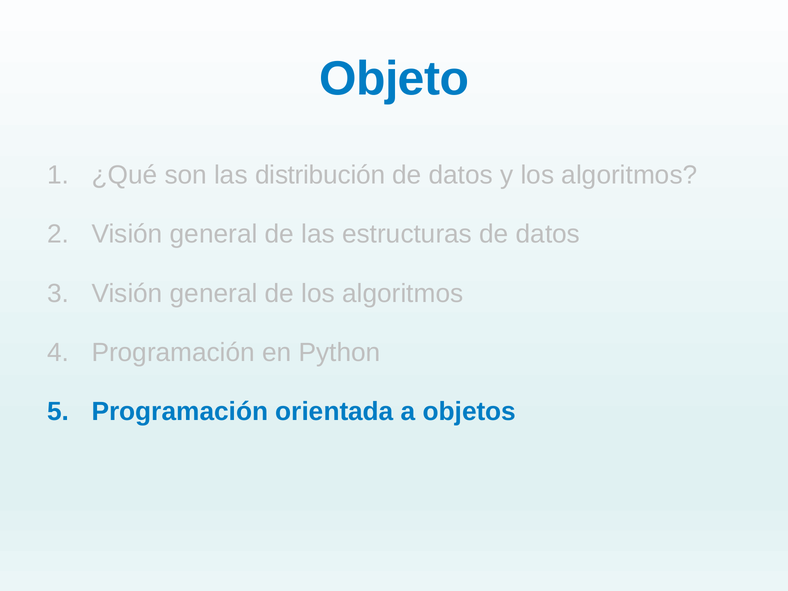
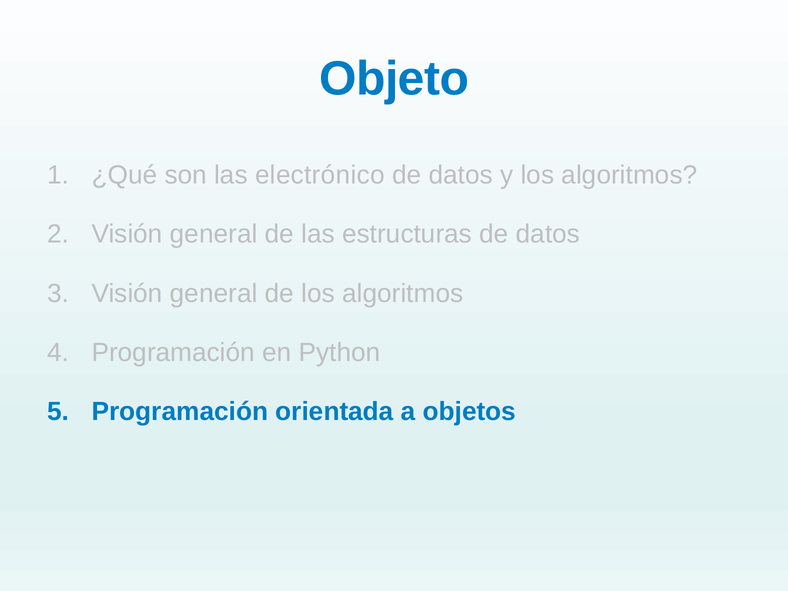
distribución: distribución -> electrónico (320, 175)
